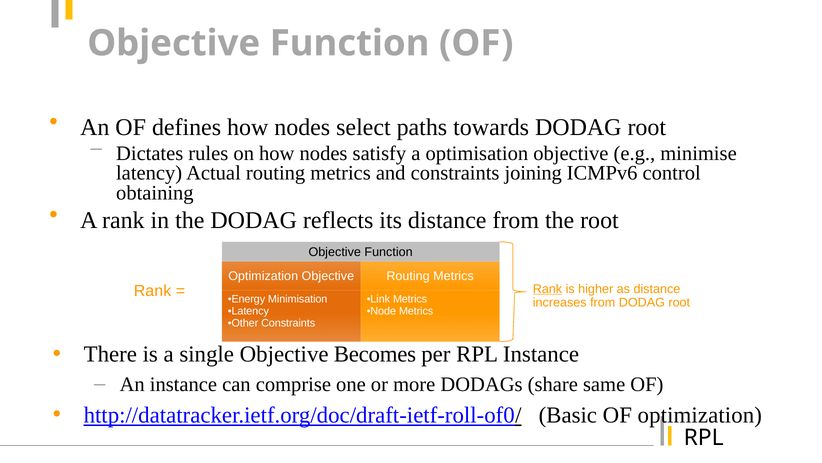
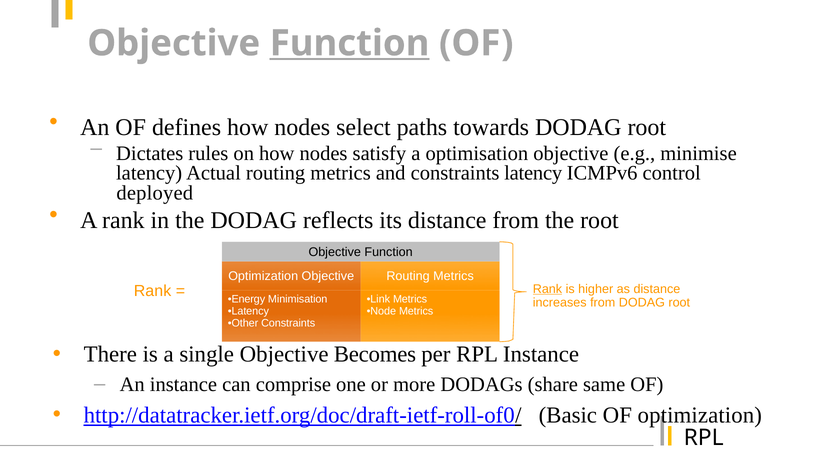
Function underline: none -> present (350, 43)
constraints joining: joining -> latency (533, 173)
obtaining: obtaining -> deployed (155, 193)
